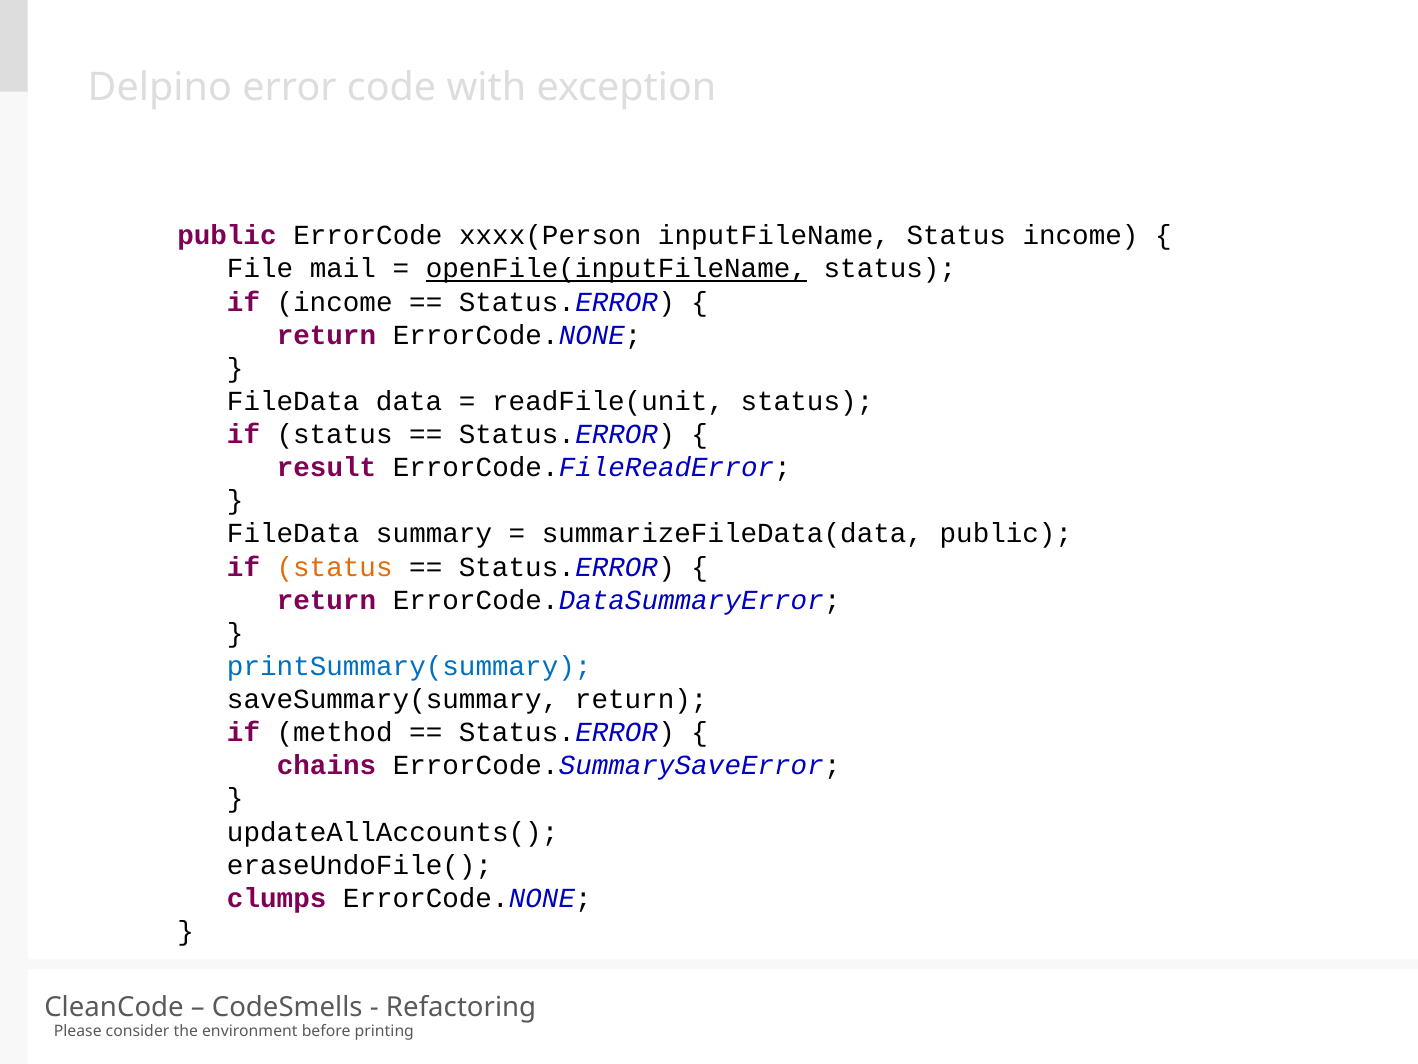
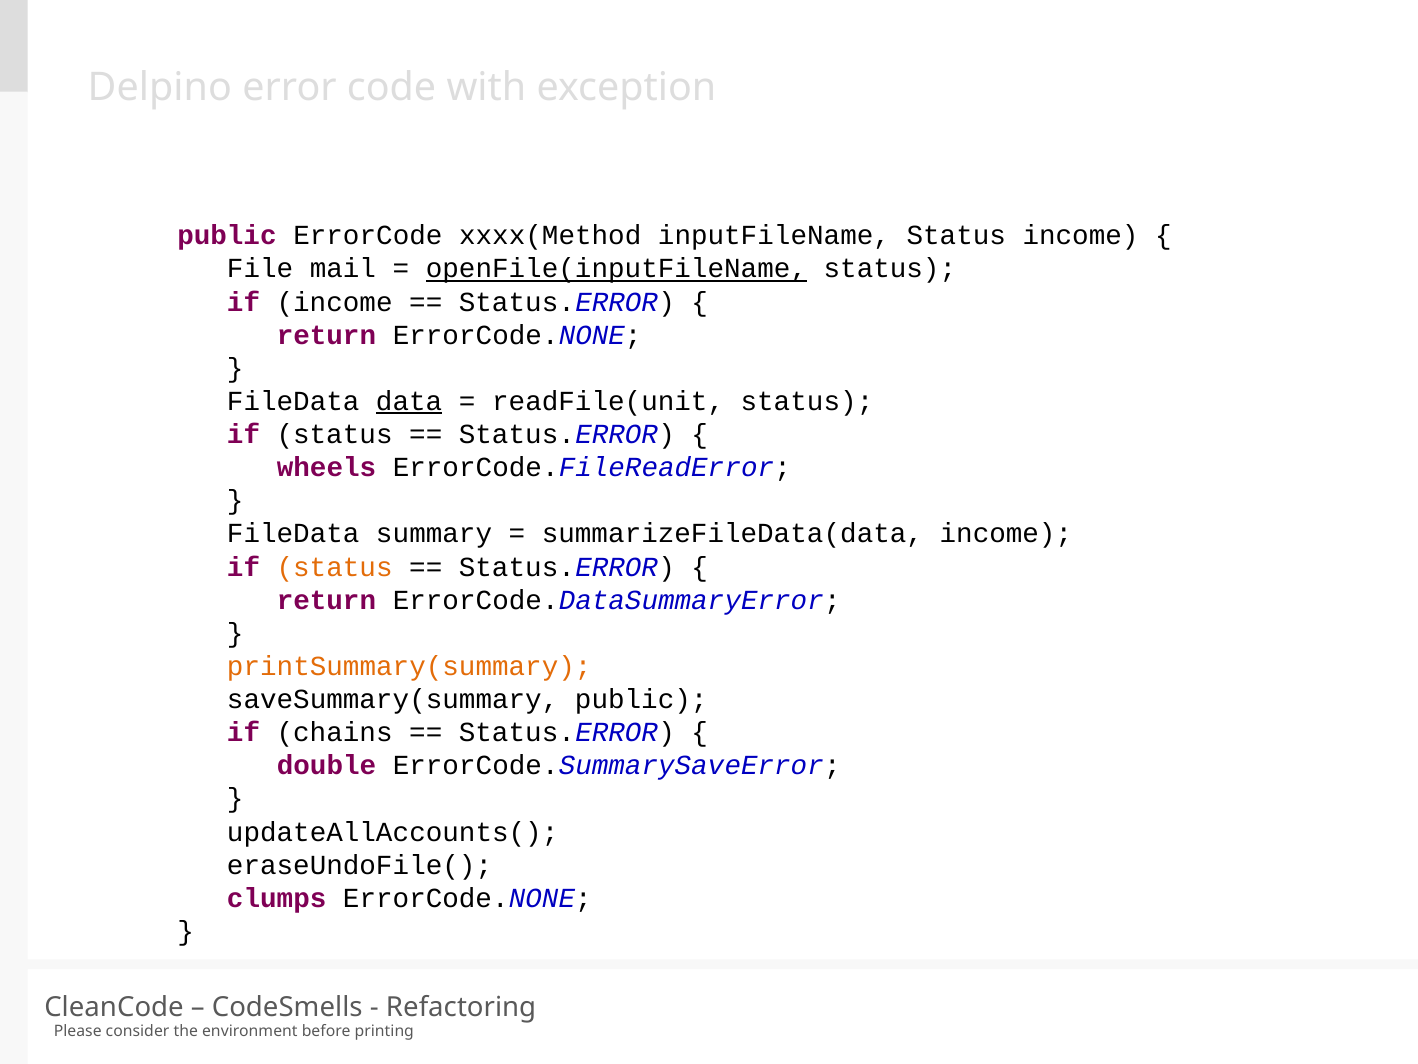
xxxx(Person: xxxx(Person -> xxxx(Method (550, 236)
data underline: none -> present (409, 401)
result: result -> wheels (327, 467)
summarizeFileData(data public: public -> income (1006, 534)
printSummary(summary colour: blue -> orange (409, 666)
saveSummary(summary return: return -> public (641, 699)
method: method -> chains (335, 732)
chains: chains -> double (327, 765)
